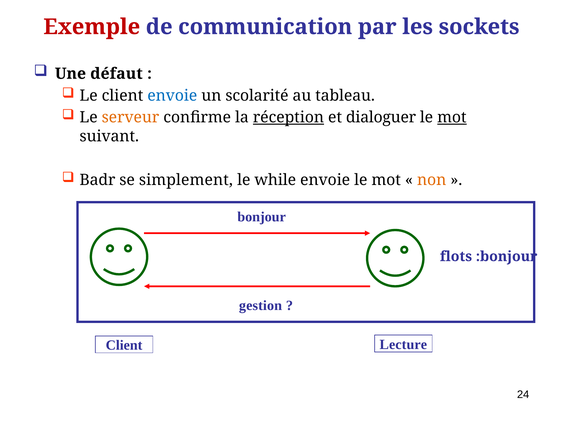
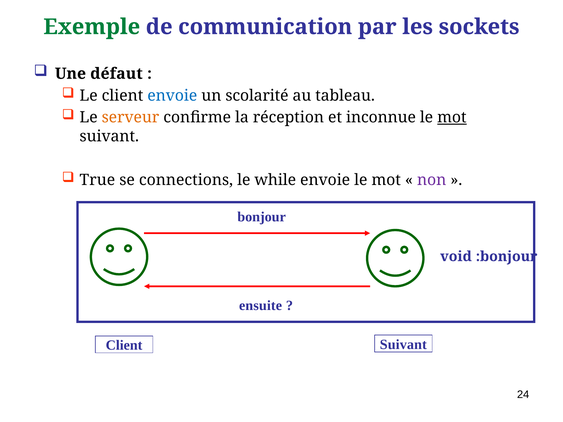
Exemple colour: red -> green (92, 27)
réception underline: present -> none (288, 117)
dialoguer: dialoguer -> inconnue (381, 117)
Badr: Badr -> True (97, 180)
simplement: simplement -> connections (186, 180)
non colour: orange -> purple (432, 180)
flots: flots -> void (456, 257)
gestion: gestion -> ensuite (261, 306)
Client Lecture: Lecture -> Suivant (403, 345)
